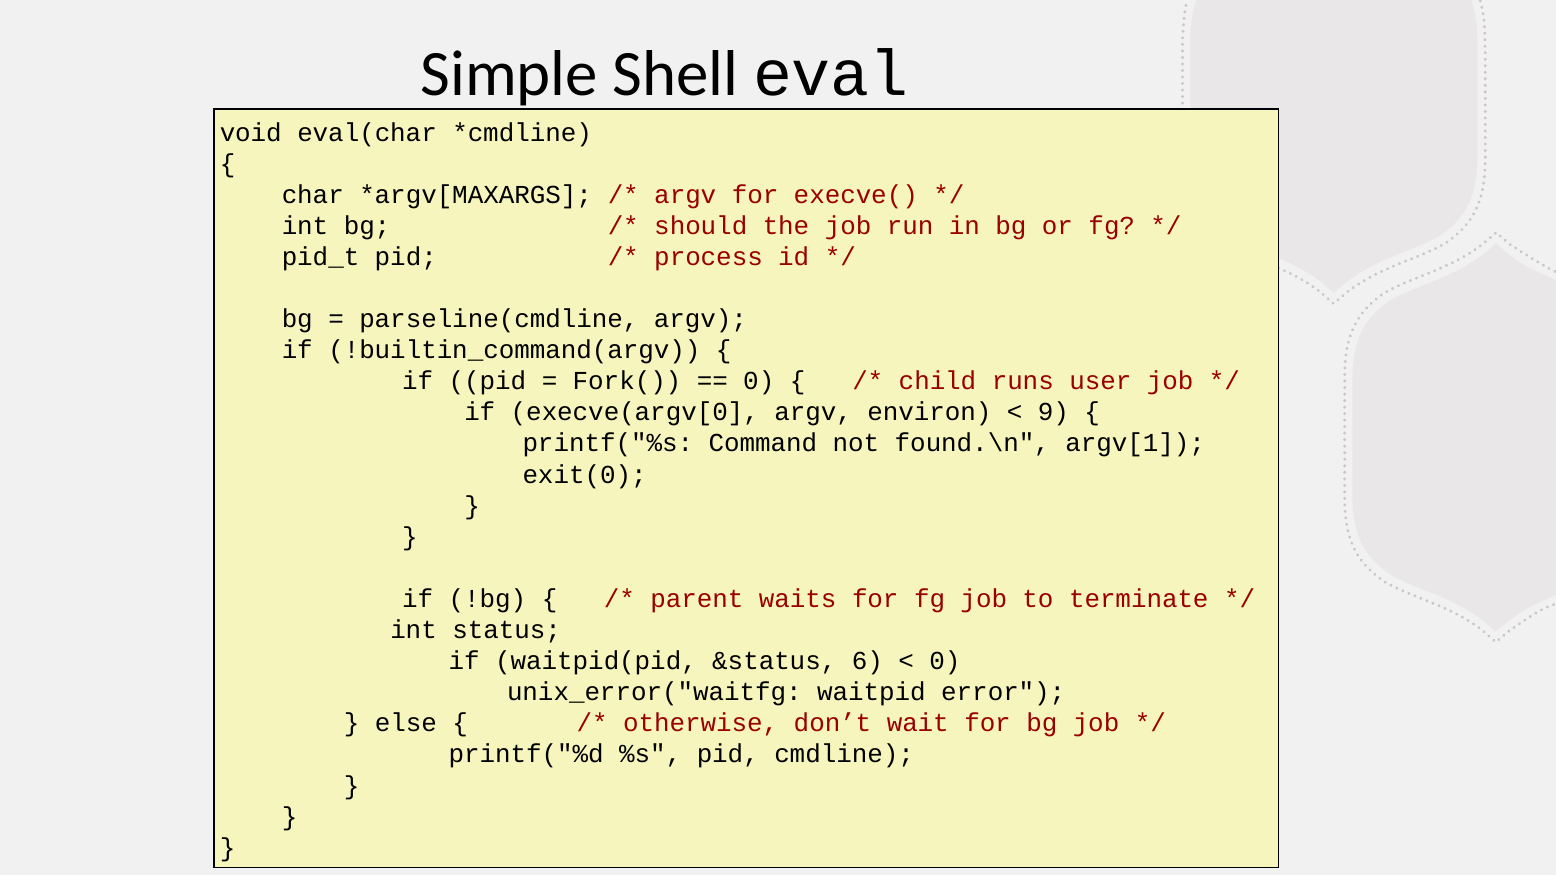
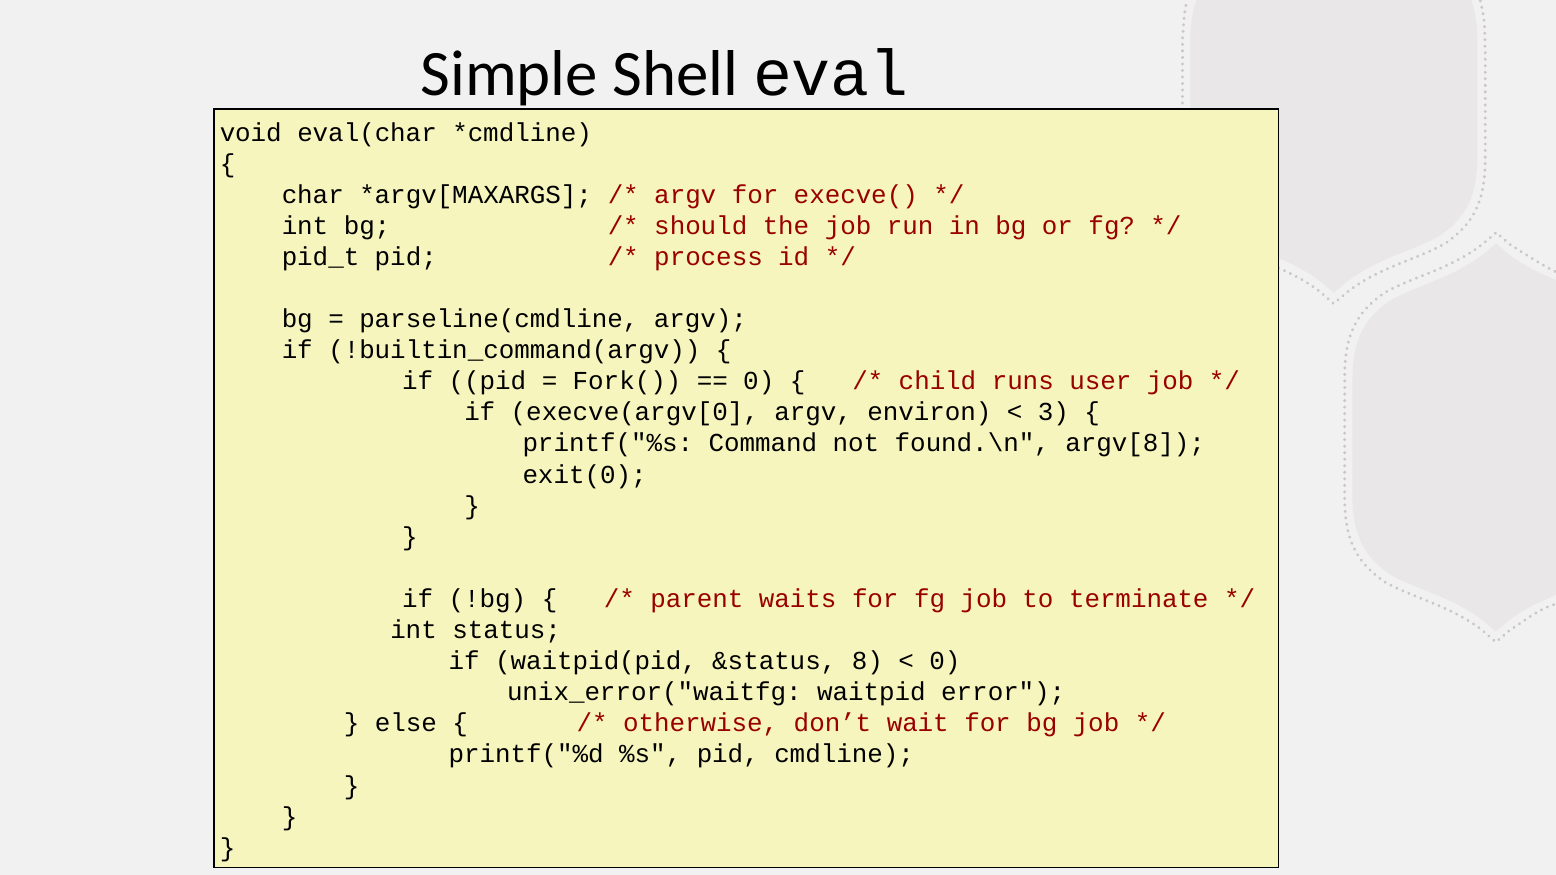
9: 9 -> 3 (1053, 412)
argv[1: argv[1 -> argv[8 (1135, 444)
6: 6 -> 8 (867, 661)
